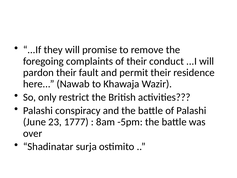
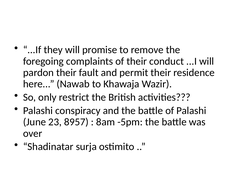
1777: 1777 -> 8957 (76, 122)
